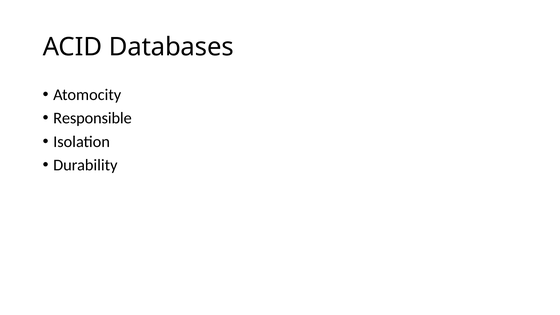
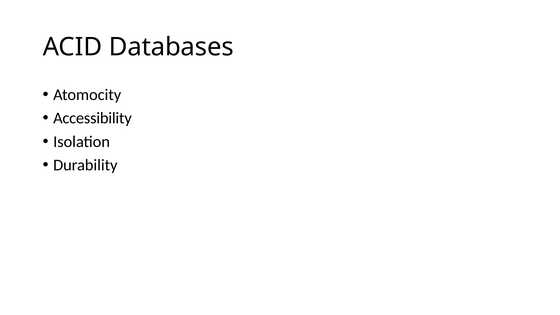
Responsible: Responsible -> Accessibility (92, 118)
